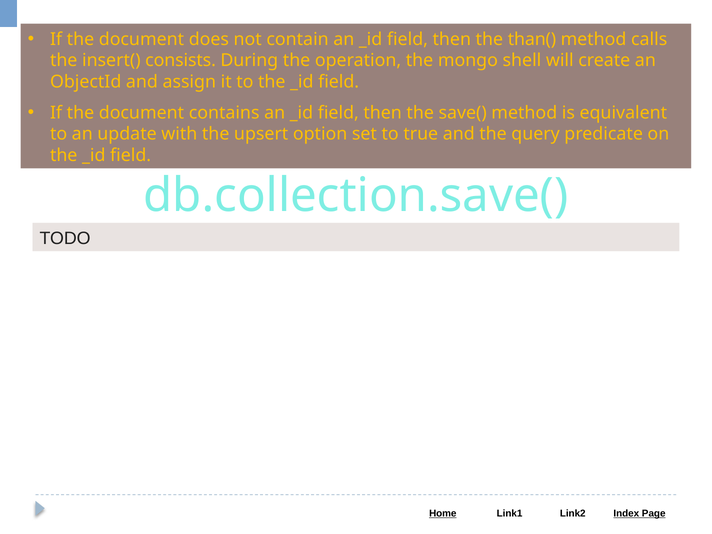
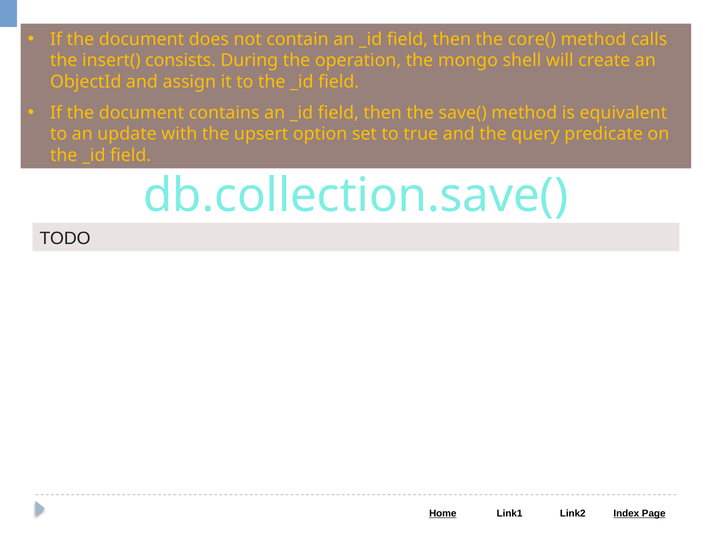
than(: than( -> core( (532, 39)
